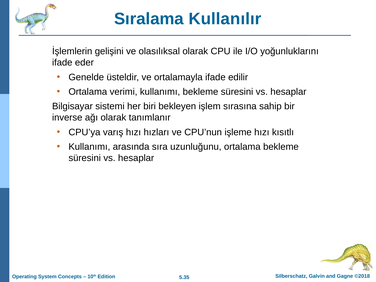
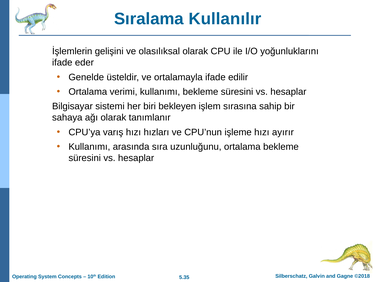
inverse: inverse -> sahaya (67, 118)
kısıtlı: kısıtlı -> ayırır (283, 132)
